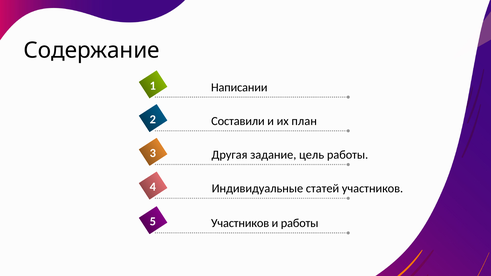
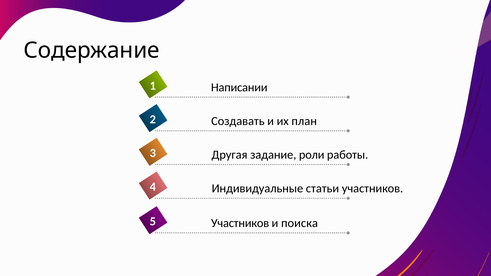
Составили: Составили -> Создавать (238, 121)
цель: цель -> роли (312, 155)
статей: статей -> статьи (322, 189)
и работы: работы -> поиска (300, 223)
